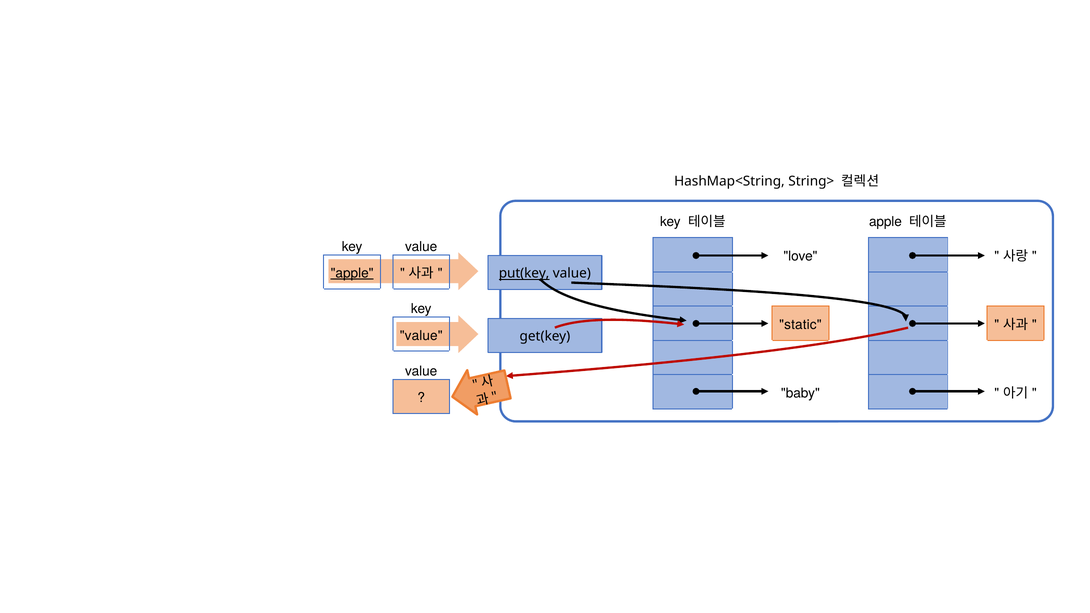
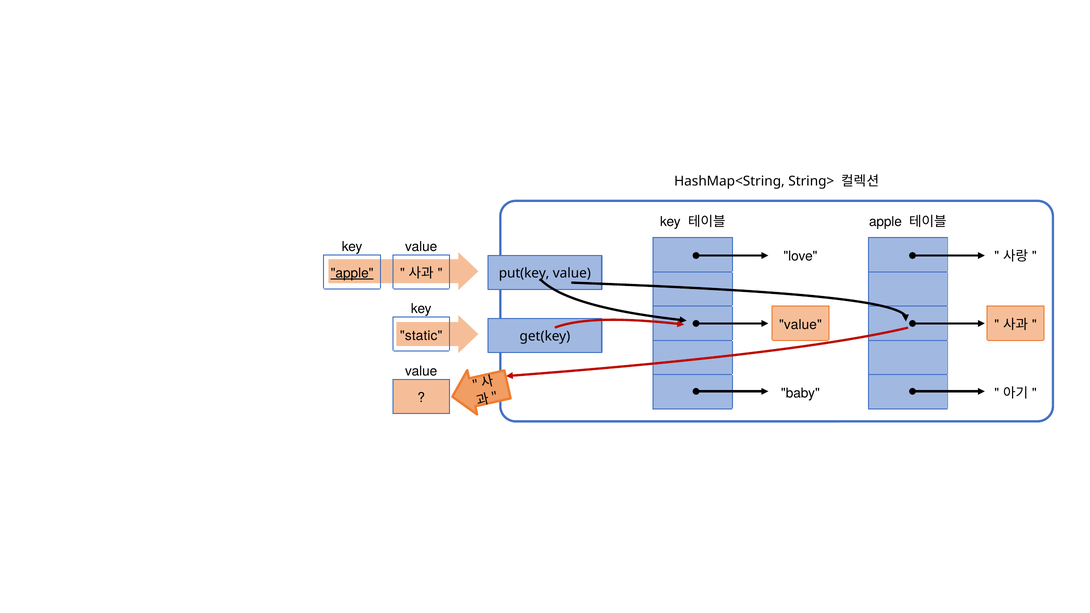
put(key underline: present -> none (524, 274)
static: static -> value (800, 325)
value: value -> static (421, 336)
